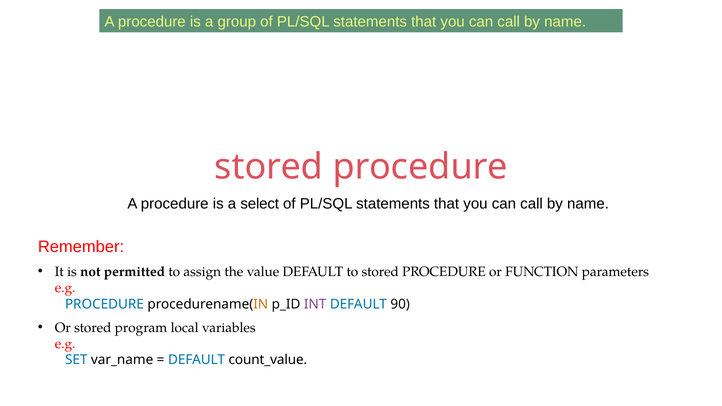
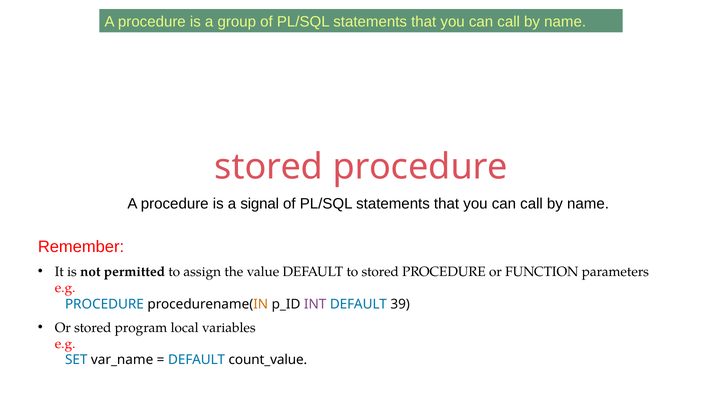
select: select -> signal (260, 204)
90: 90 -> 39 (400, 304)
